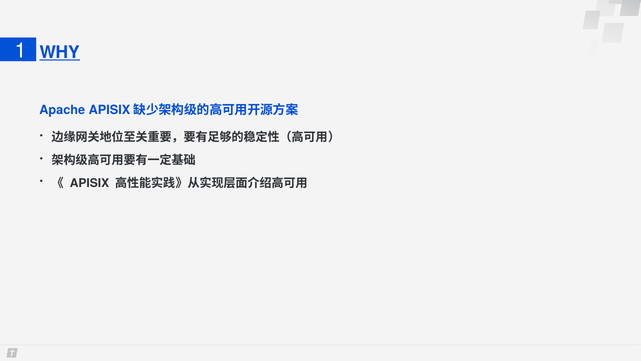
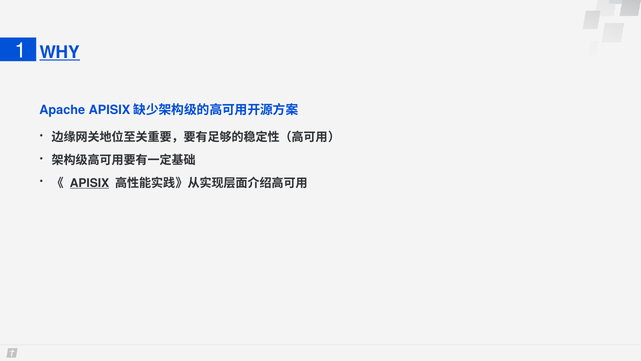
APISIX underline: none -> present (89, 183)
